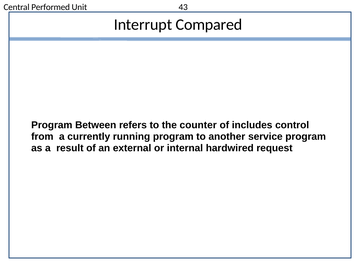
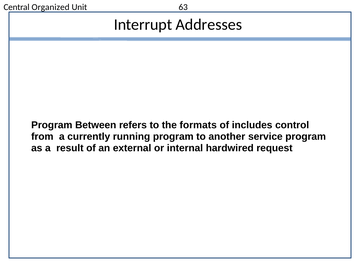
Performed: Performed -> Organized (51, 7)
43: 43 -> 63 (183, 7)
Compared: Compared -> Addresses (209, 24)
counter: counter -> formats (198, 125)
